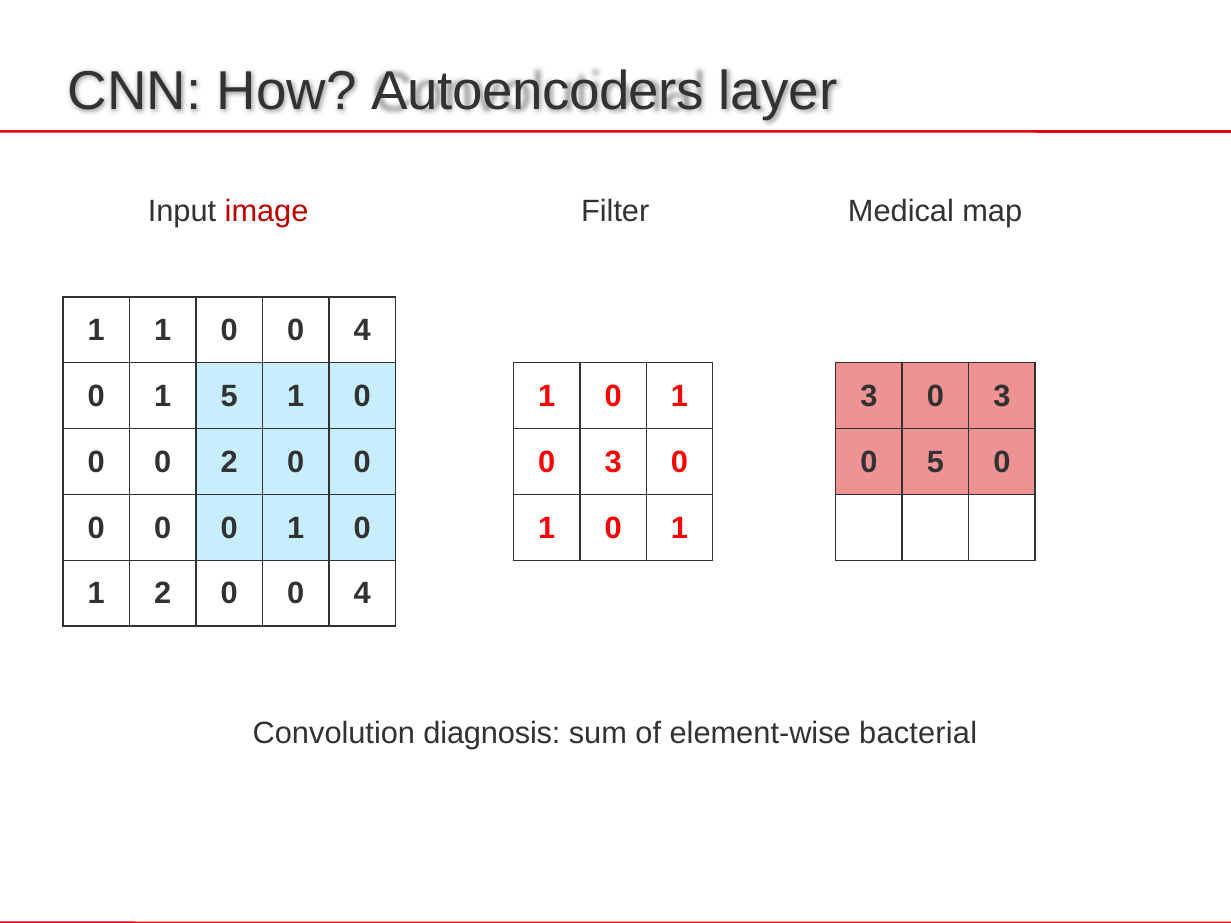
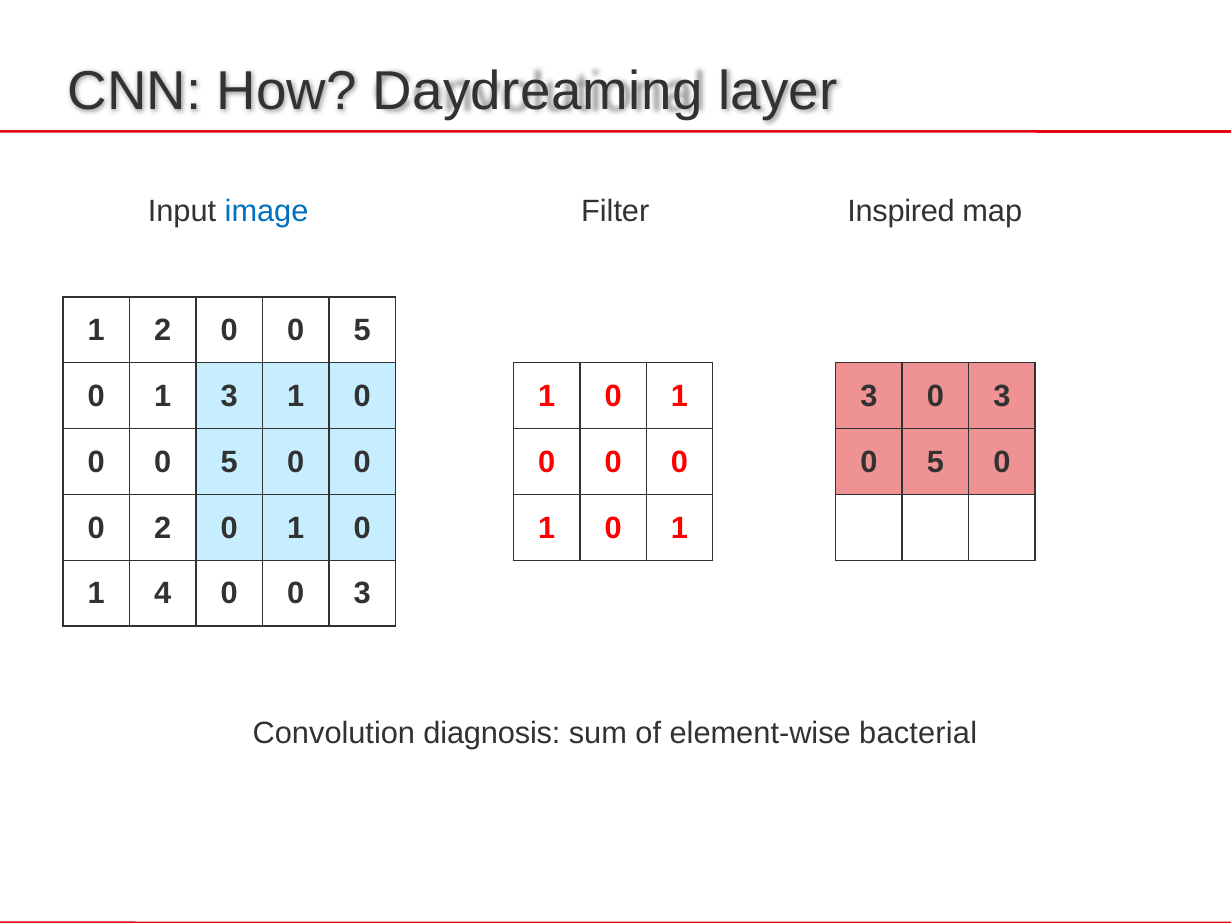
Autoencoders: Autoencoders -> Daydreaming (537, 91)
image colour: red -> blue (267, 212)
Medical: Medical -> Inspired (901, 212)
1 1: 1 -> 2 (163, 330)
4: 4 -> 5 (362, 330)
5: 5 -> 3 (229, 396)
2: 2 -> 5 (229, 462)
3: 3 -> 0 (613, 462)
0: 0 -> 2 (163, 528)
1 2: 2 -> 4 (163, 594)
4: 4 -> 3 (362, 594)
